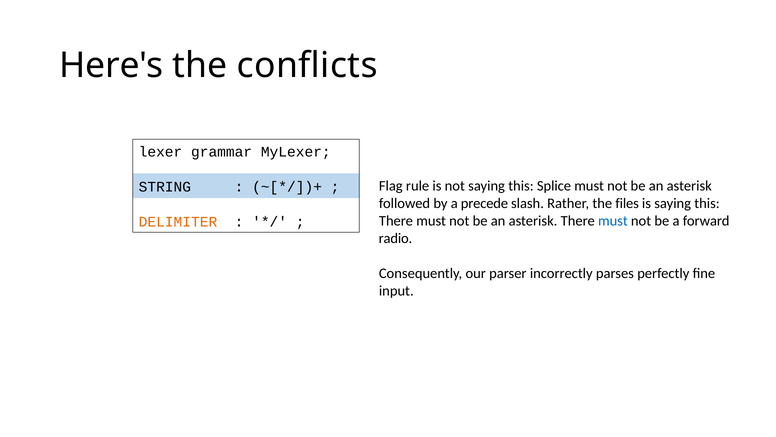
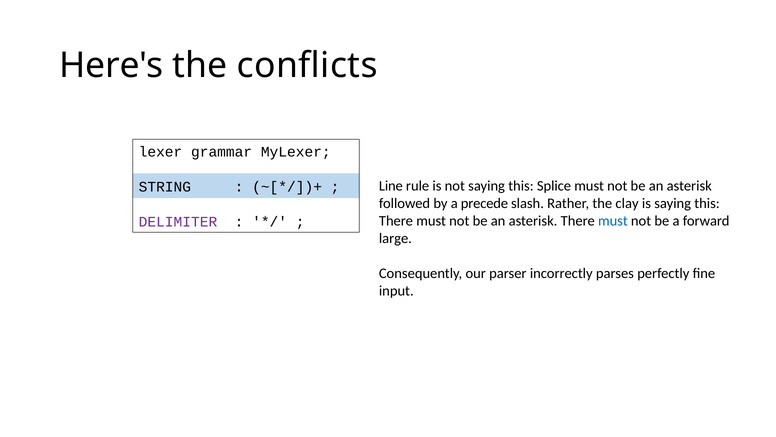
Flag: Flag -> Line (391, 186)
files: files -> clay (627, 203)
DELIMITER colour: orange -> purple (178, 221)
radio: radio -> large (395, 238)
